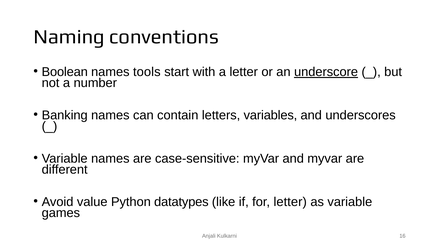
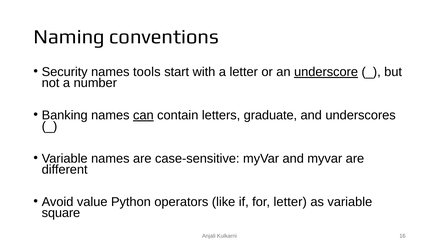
Boolean: Boolean -> Security (65, 72)
can underline: none -> present (143, 115)
variables: variables -> graduate (270, 115)
datatypes: datatypes -> operators (181, 202)
games: games -> square (61, 213)
